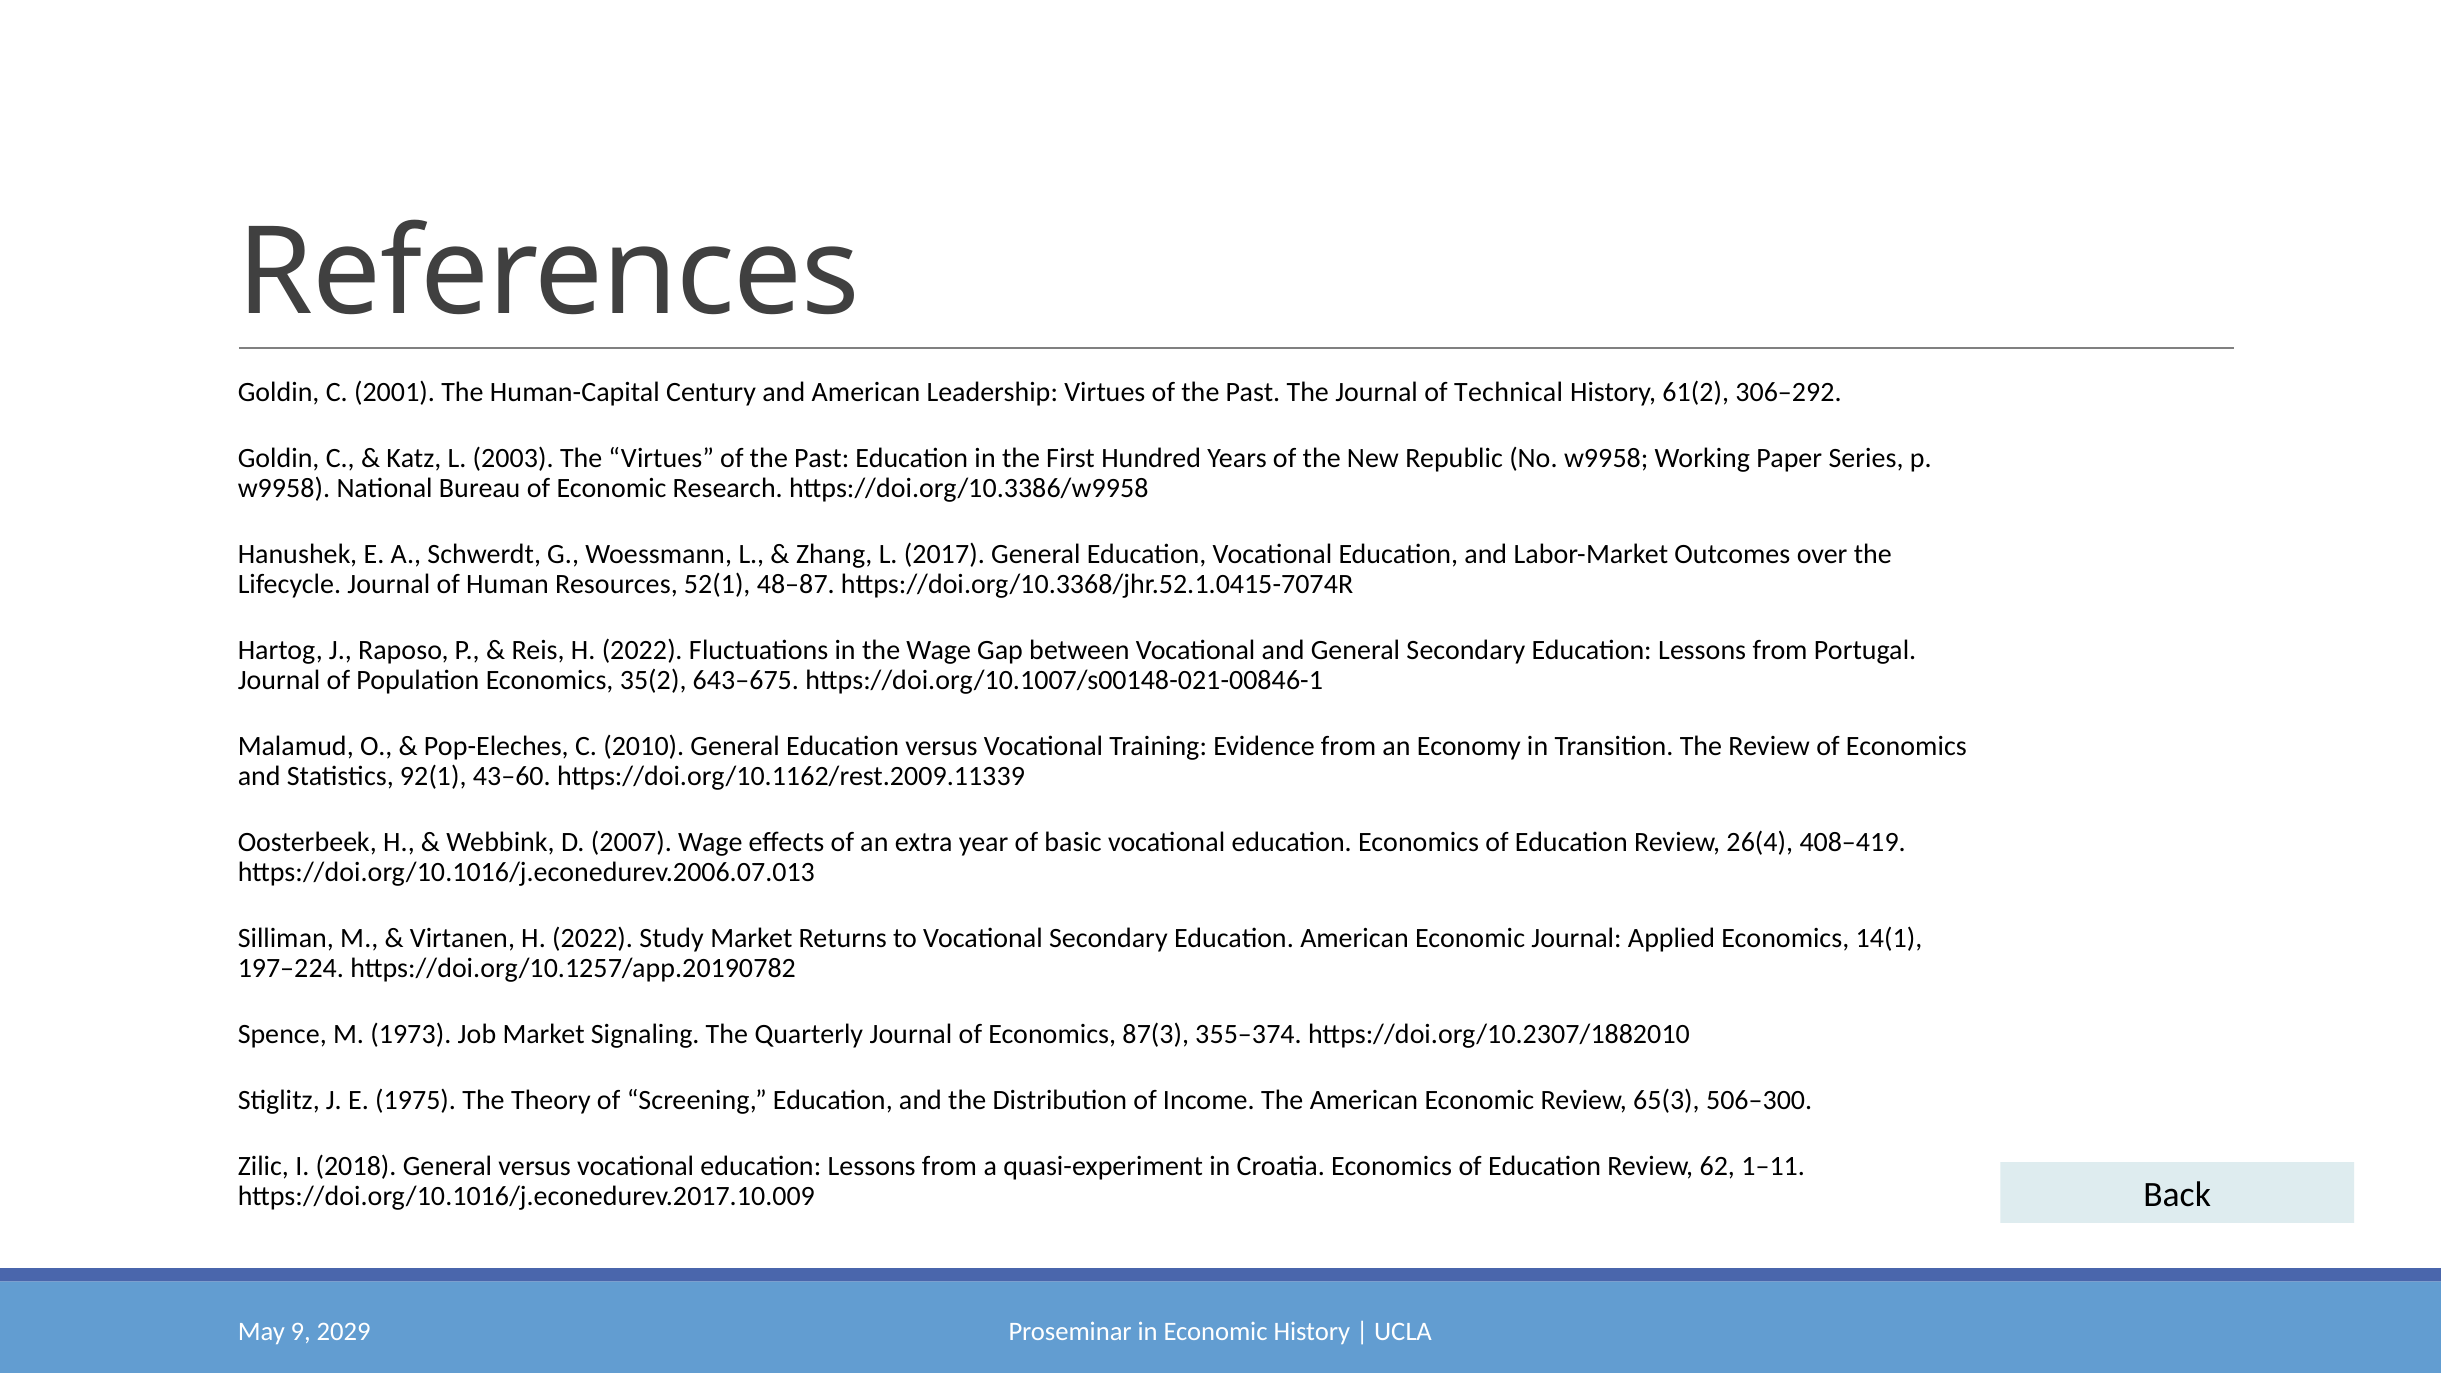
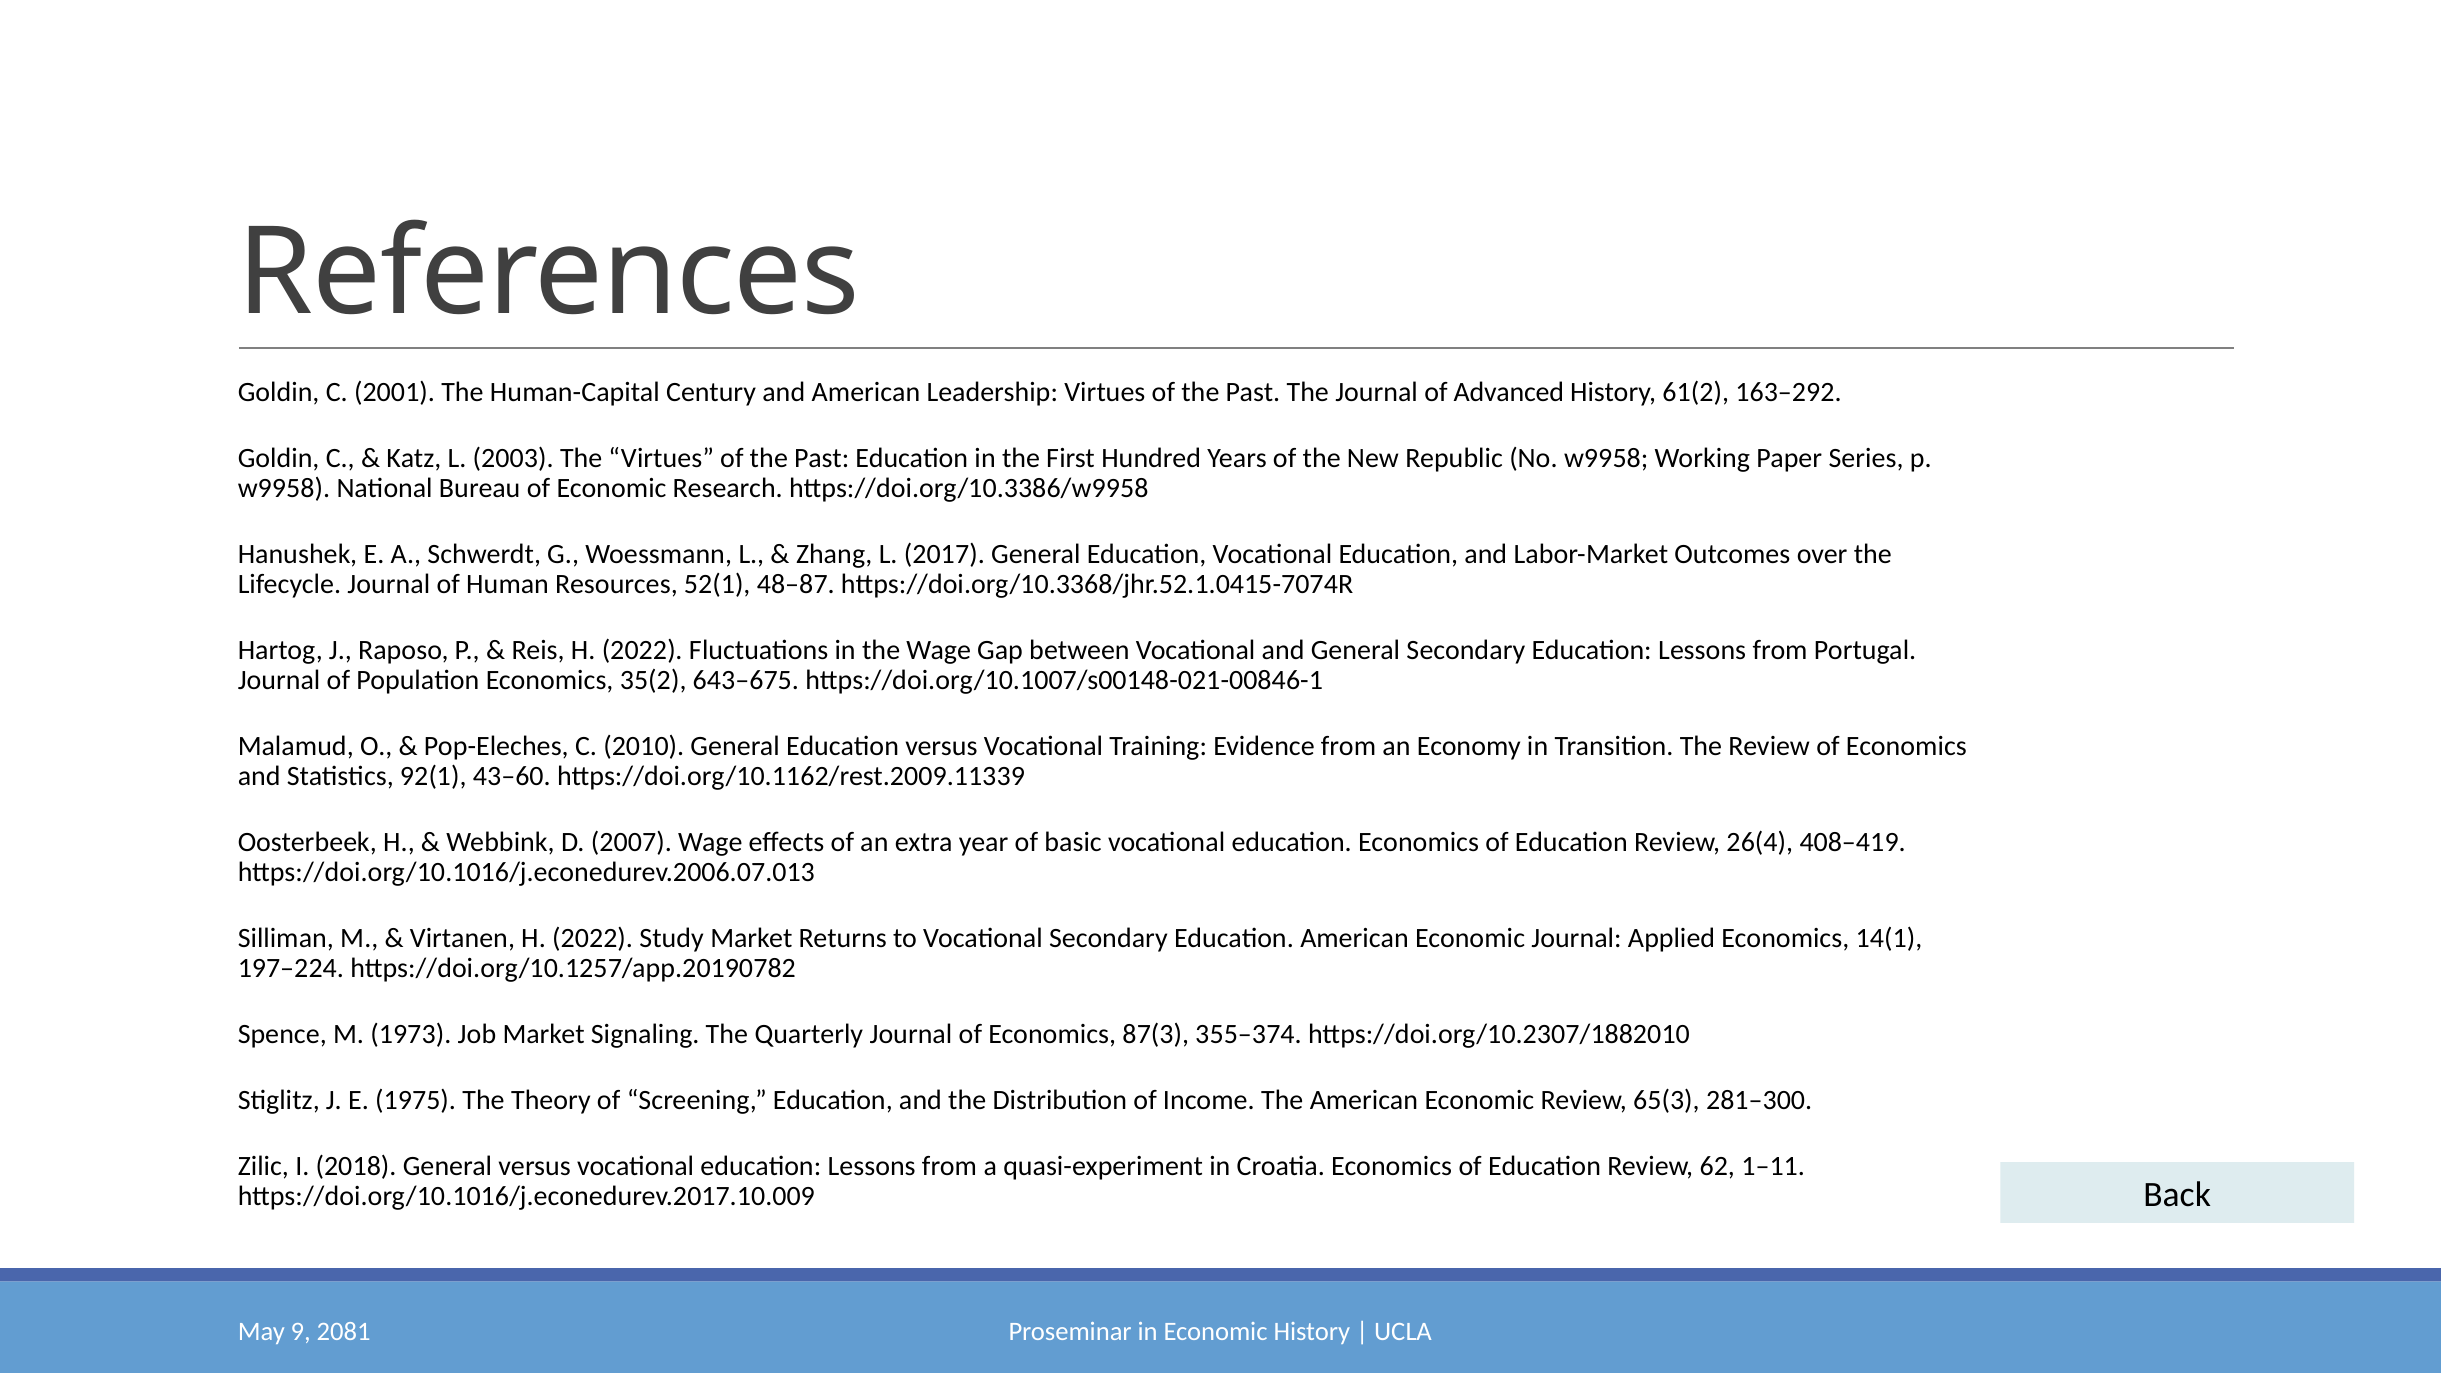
Technical: Technical -> Advanced (1509, 393)
306–292: 306–292 -> 163–292 (1789, 393)
506–300: 506–300 -> 281–300 (1759, 1100)
2029: 2029 -> 2081 (344, 1332)
